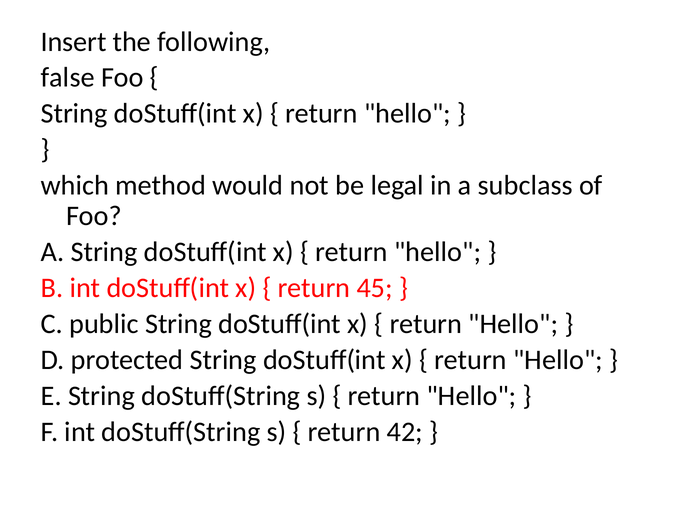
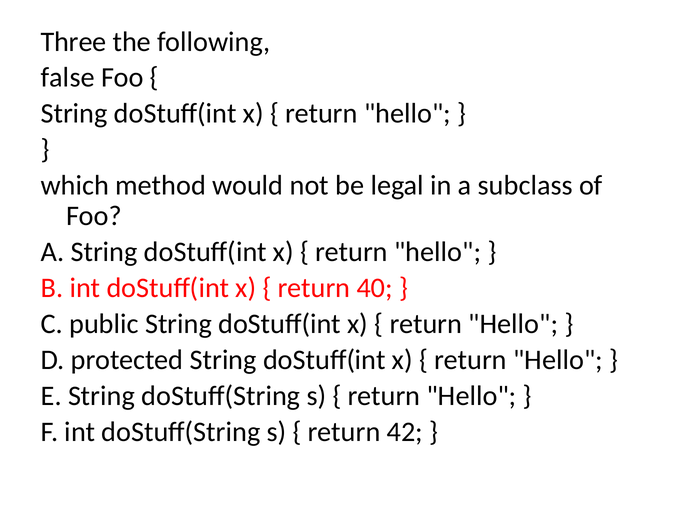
Insert: Insert -> Three (74, 42)
45: 45 -> 40 (375, 288)
